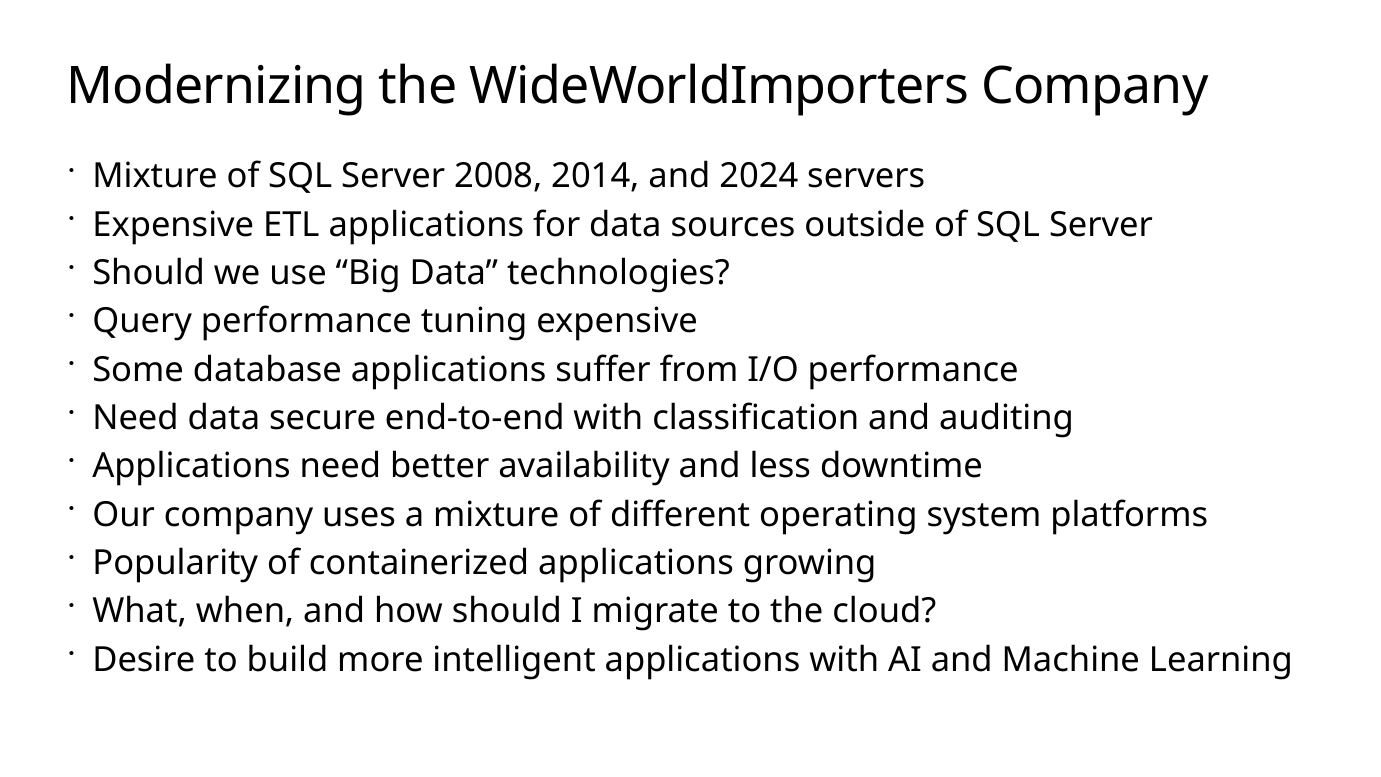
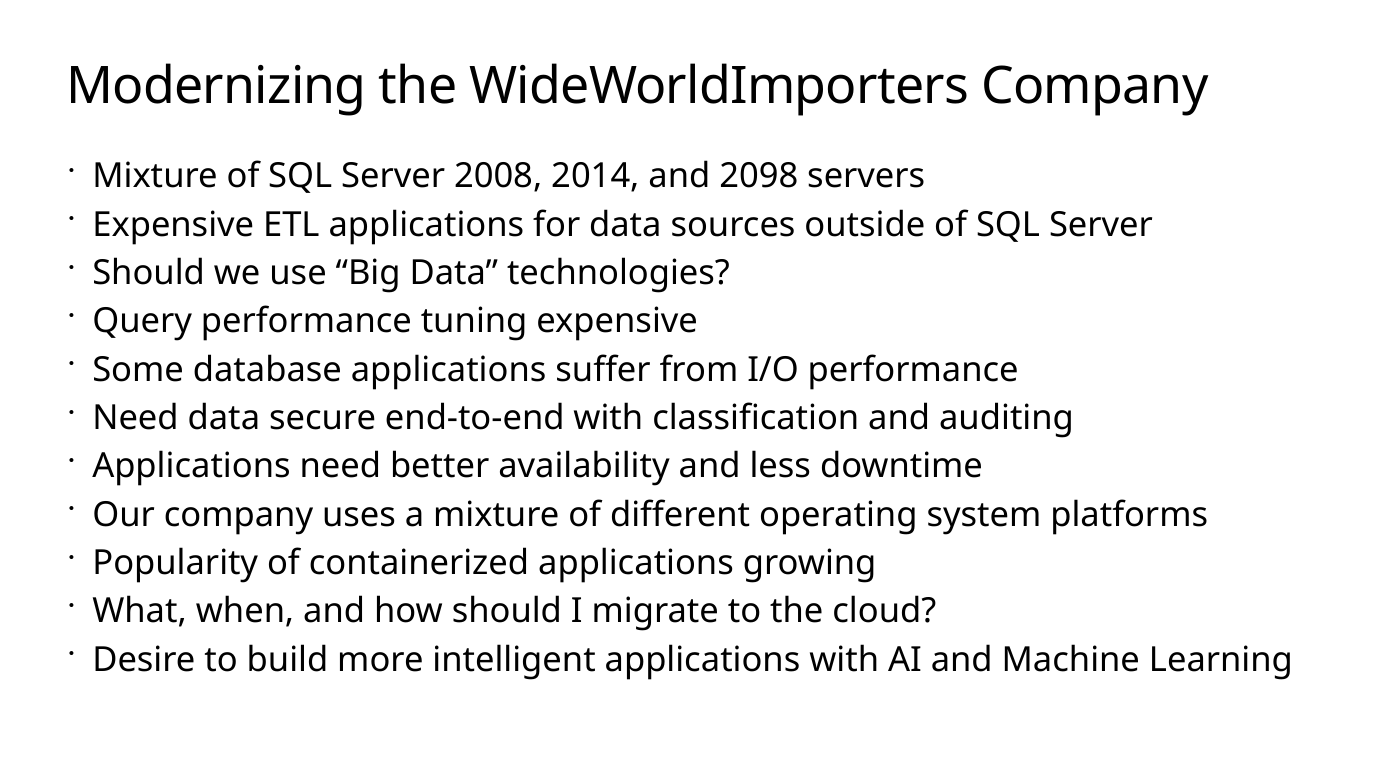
2024: 2024 -> 2098 (759, 176)
